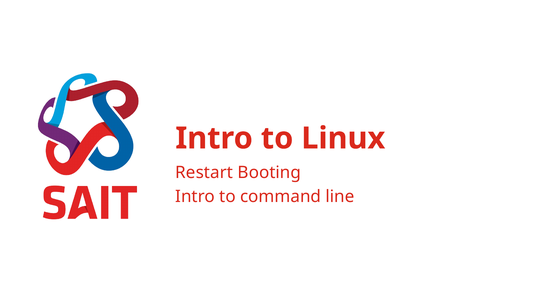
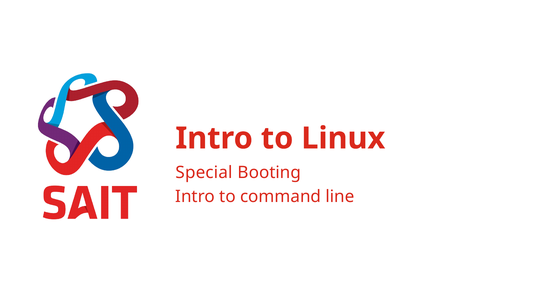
Restart: Restart -> Special (204, 172)
